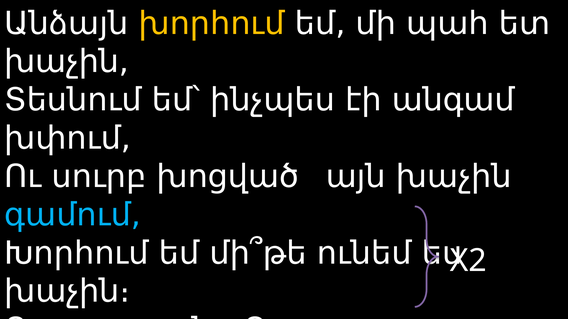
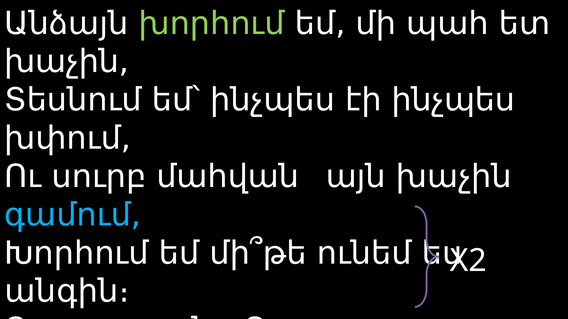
խորհում colour: yellow -> light green (212, 24)
էի անգամ: անգամ -> ինչպես (453, 100)
խոցված: խոցված -> մահվան (228, 177)
խաչին։: խաչին։ -> անգին։ (67, 292)
